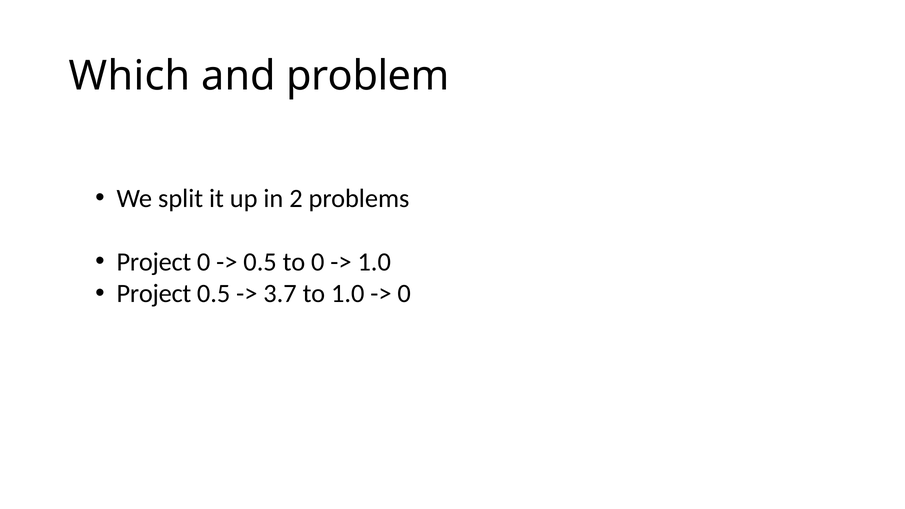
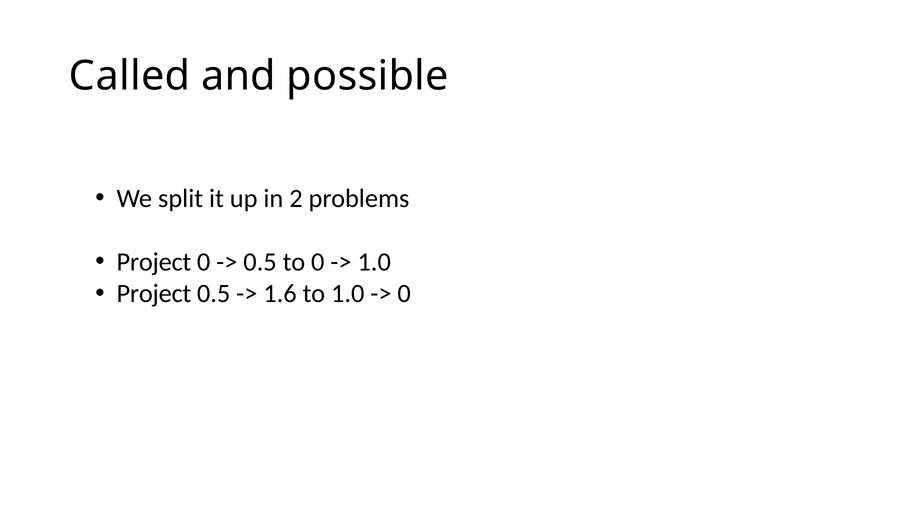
Which: Which -> Called (130, 76)
problem: problem -> possible (368, 76)
3.7: 3.7 -> 1.6 (280, 294)
